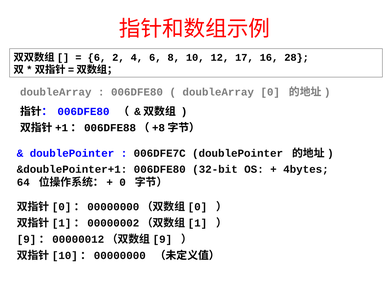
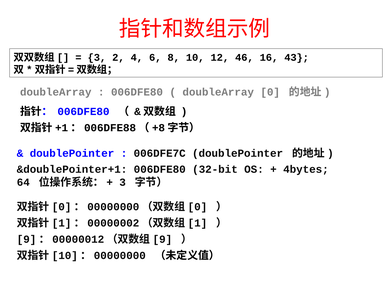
6: 6 -> 3 (97, 57)
17: 17 -> 46 (244, 57)
28: 28 -> 43 (297, 57)
0: 0 -> 3 (123, 182)
